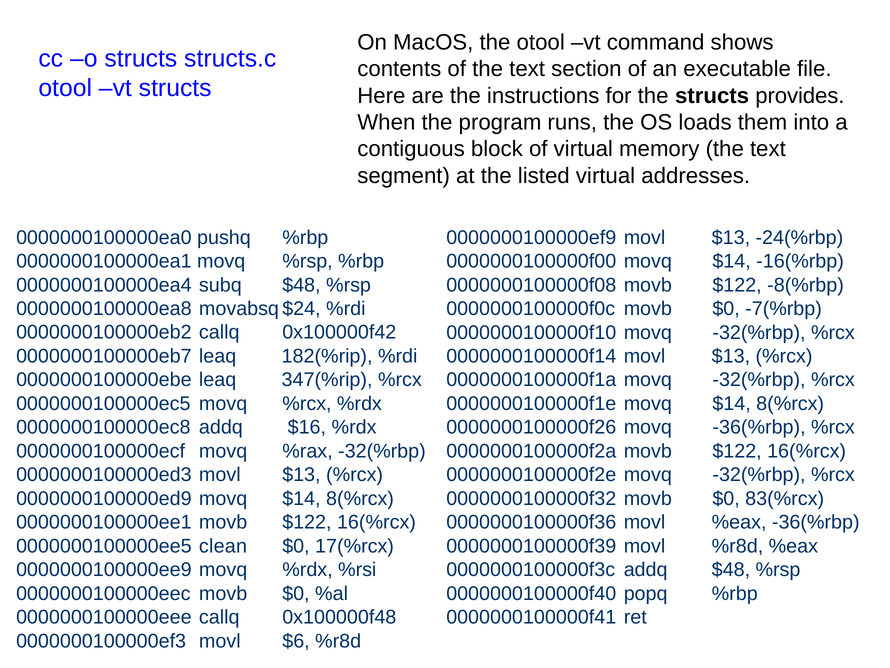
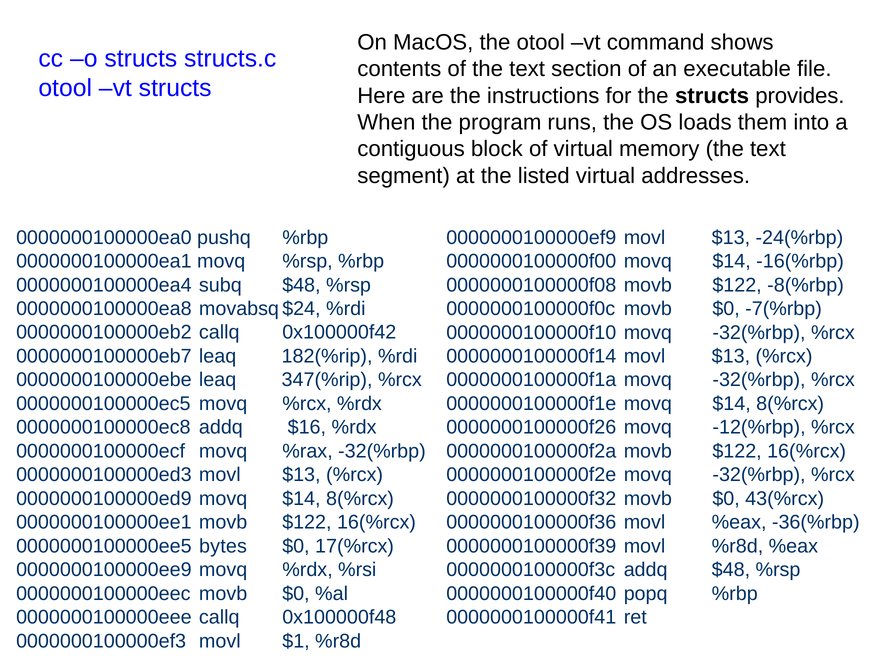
movq -36(%rbp: -36(%rbp -> -12(%rbp (759, 427)
83(%rcx: 83(%rcx -> 43(%rcx (785, 498)
clean: clean -> bytes (223, 546)
$6: $6 -> $1 (296, 641)
